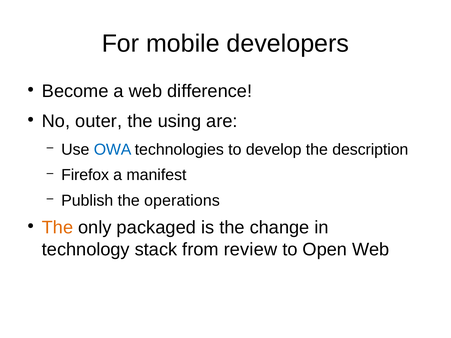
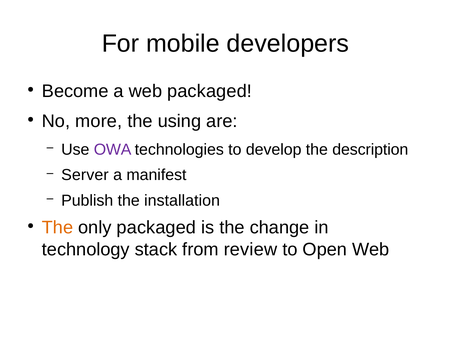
web difference: difference -> packaged (210, 91)
outer: outer -> more (99, 121)
OWA colour: blue -> purple (113, 150)
Firefox: Firefox -> Server (85, 175)
operations: operations -> installation (182, 201)
